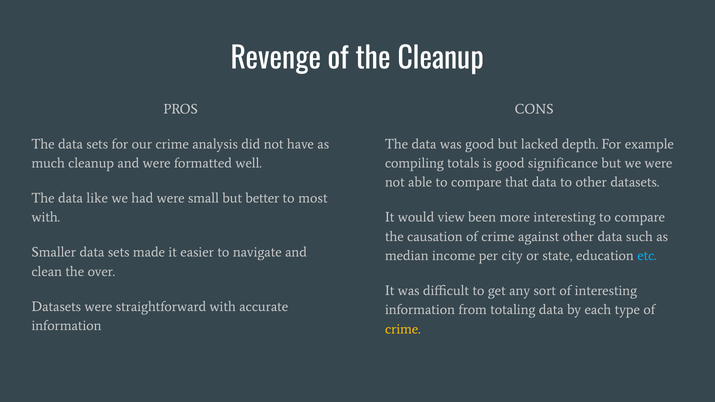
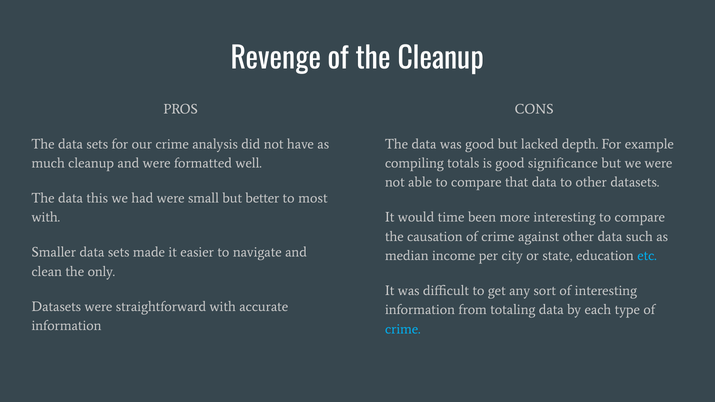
like: like -> this (97, 198)
view: view -> time (451, 217)
over: over -> only (101, 272)
crime colour: yellow -> light blue (403, 329)
